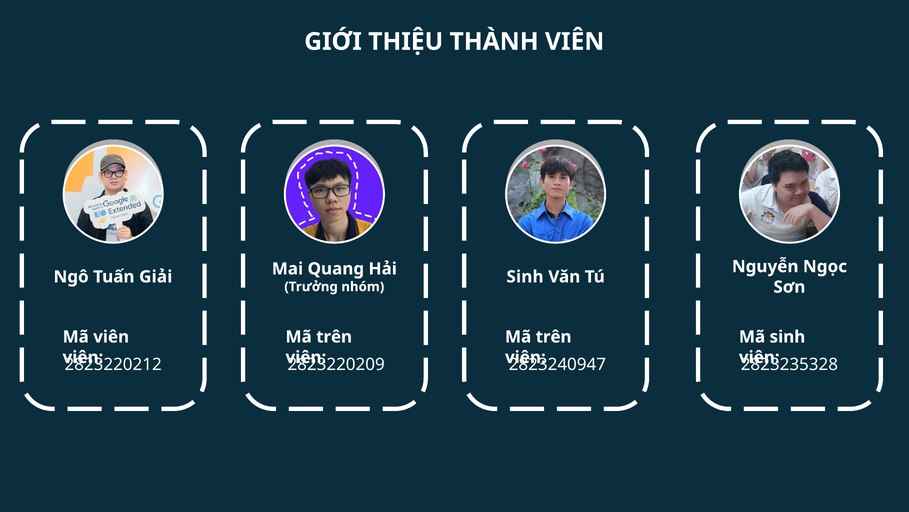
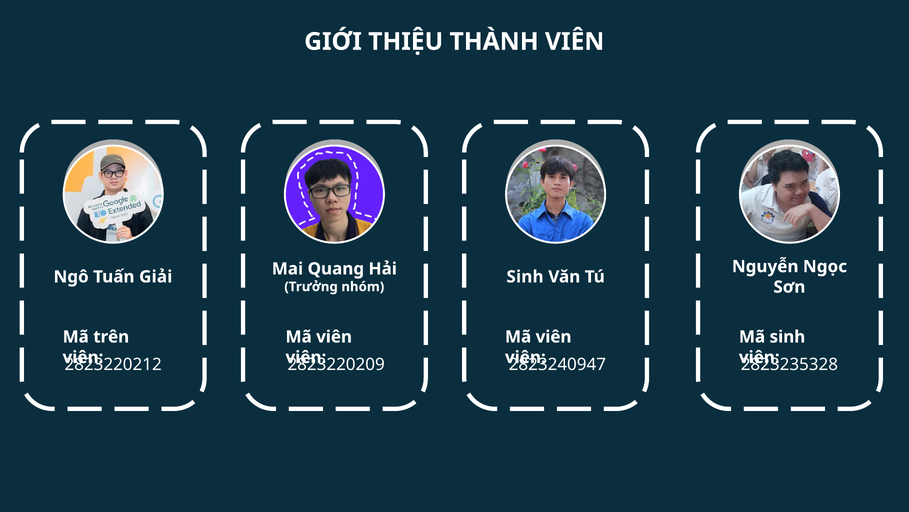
Mã viên: viên -> trên (111, 336)
trên: trên -> viên (334, 336)
trên: trên -> viên (554, 336)
